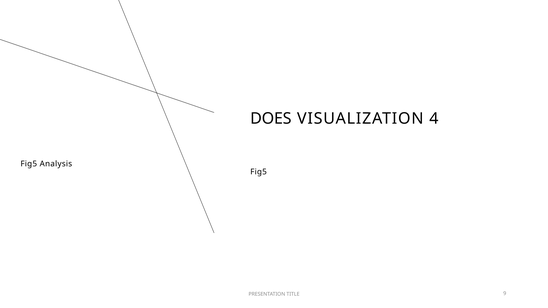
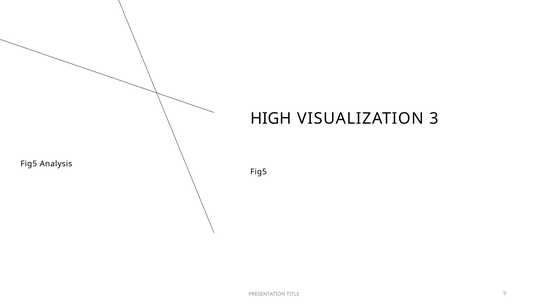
DOES: DOES -> HIGH (271, 118)
4: 4 -> 3 (434, 118)
